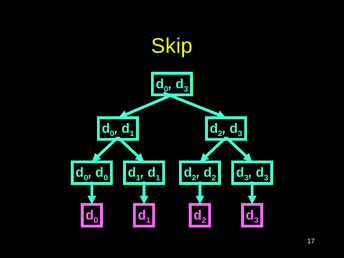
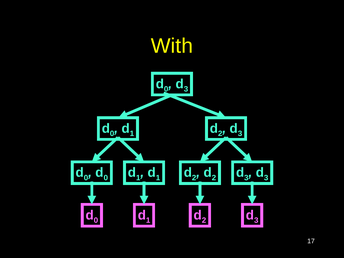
Skip: Skip -> With (172, 46)
